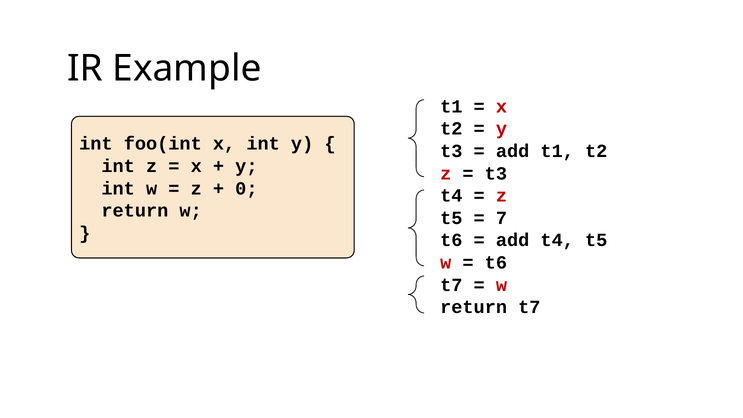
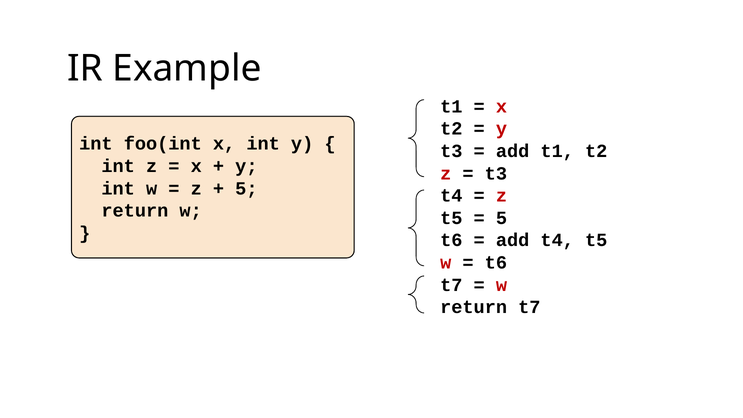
0: 0 -> 5 (246, 188)
7: 7 -> 5 (501, 218)
